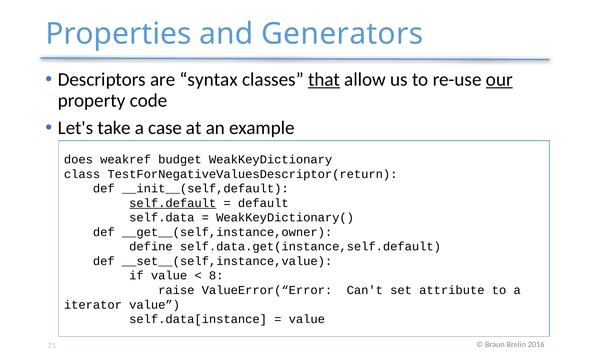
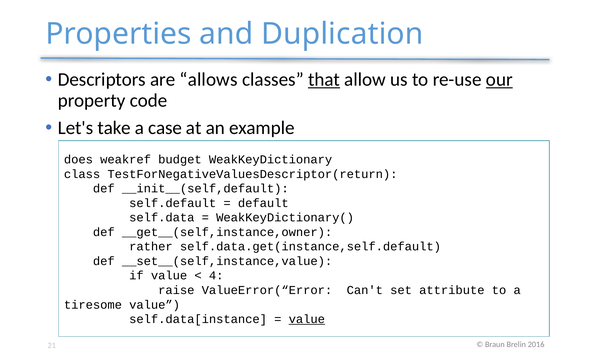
Generators: Generators -> Duplication (342, 34)
syntax: syntax -> allows (209, 80)
self.default underline: present -> none (173, 203)
define: define -> rather (151, 246)
8: 8 -> 4 (216, 275)
iterator: iterator -> tiresome (93, 304)
value underline: none -> present (307, 319)
